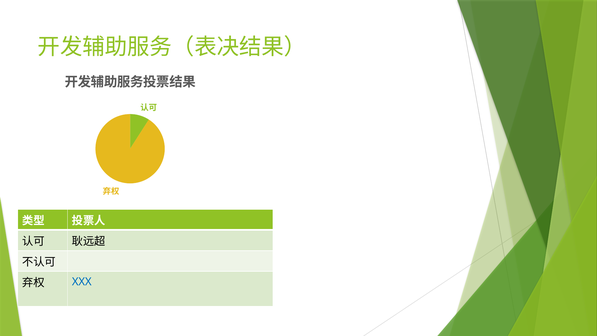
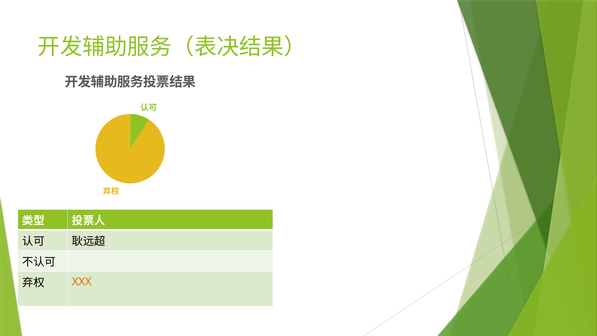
XXX colour: blue -> orange (82, 282)
